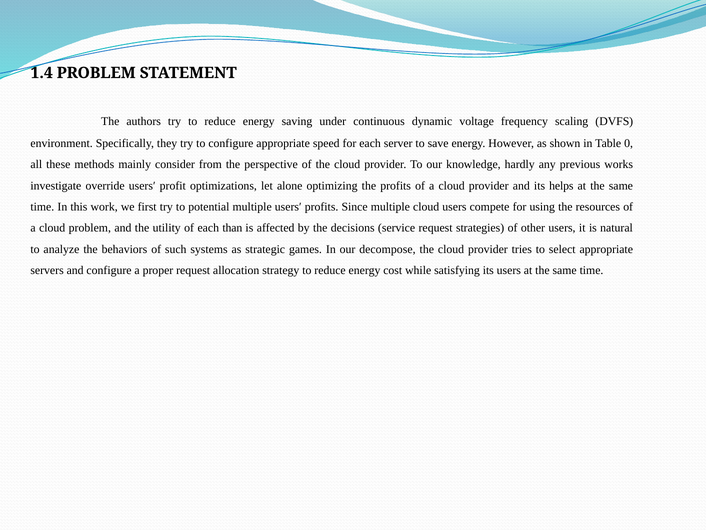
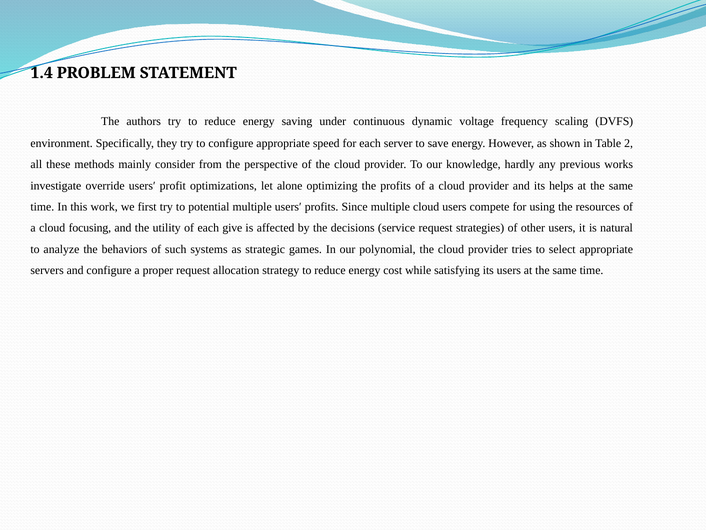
0: 0 -> 2 (629, 143)
cloud problem: problem -> focusing (90, 228)
than: than -> give (232, 228)
decompose: decompose -> polynomial (387, 249)
